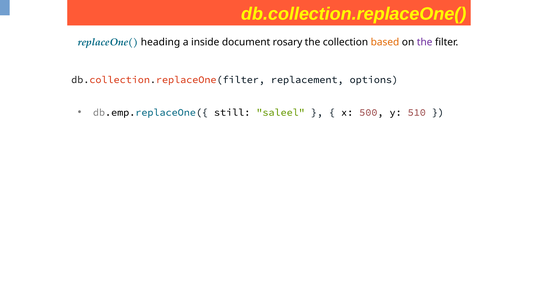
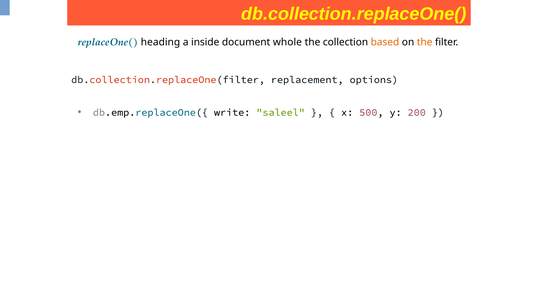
rosary: rosary -> whole (287, 42)
the colour: purple -> orange (425, 42)
still: still -> write (232, 113)
510: 510 -> 200 (417, 113)
